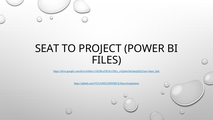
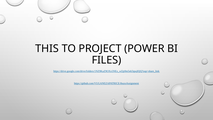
SEAT: SEAT -> THIS (47, 48)
